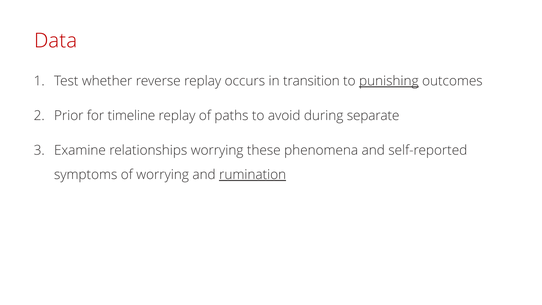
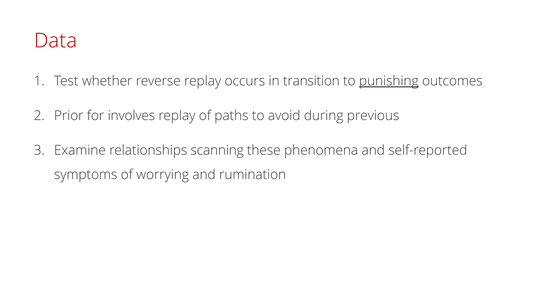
timeline: timeline -> involves (131, 116)
separate: separate -> previous (373, 116)
relationships worrying: worrying -> scanning (217, 150)
rumination underline: present -> none (253, 175)
